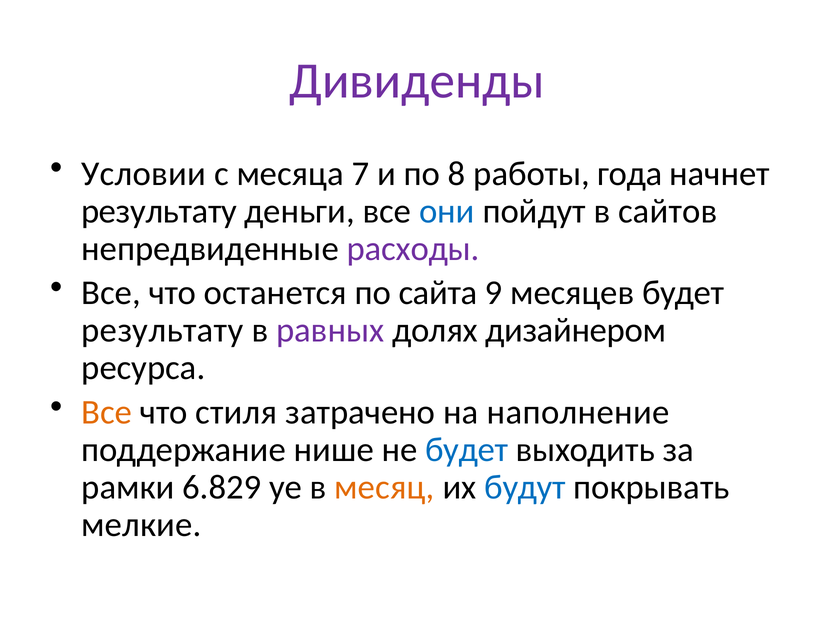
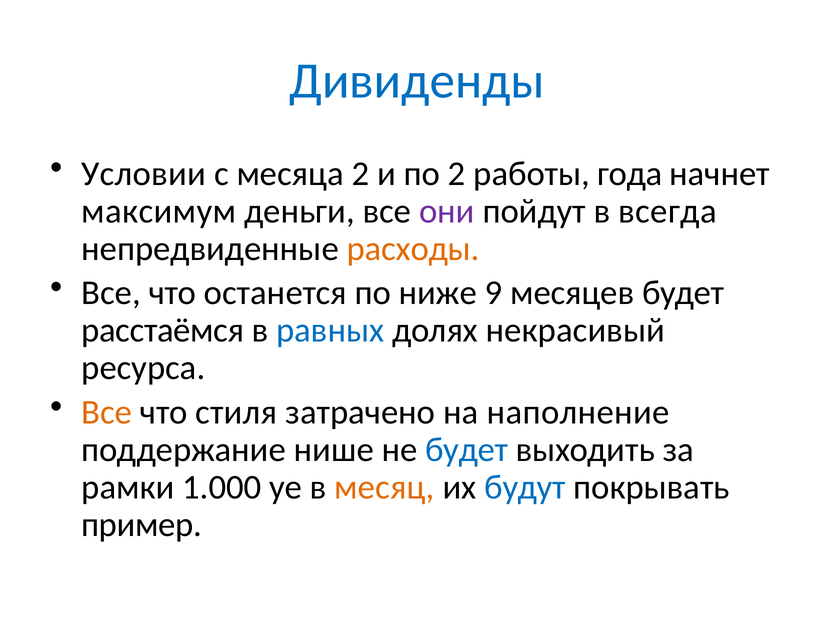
Дивиденды colour: purple -> blue (417, 81)
месяца 7: 7 -> 2 (360, 173)
по 8: 8 -> 2 (457, 173)
результату: результату -> максимум (159, 211)
они colour: blue -> purple (447, 211)
сайтов: сайтов -> всегда (668, 211)
расходы colour: purple -> orange (413, 248)
сайта: сайта -> ниже (438, 293)
результату: результату -> расстаёмся (163, 330)
равных colour: purple -> blue (330, 330)
дизайнером: дизайнером -> некрасивый (575, 330)
6.829: 6.829 -> 1.000 (222, 487)
мелкие: мелкие -> пример (142, 524)
